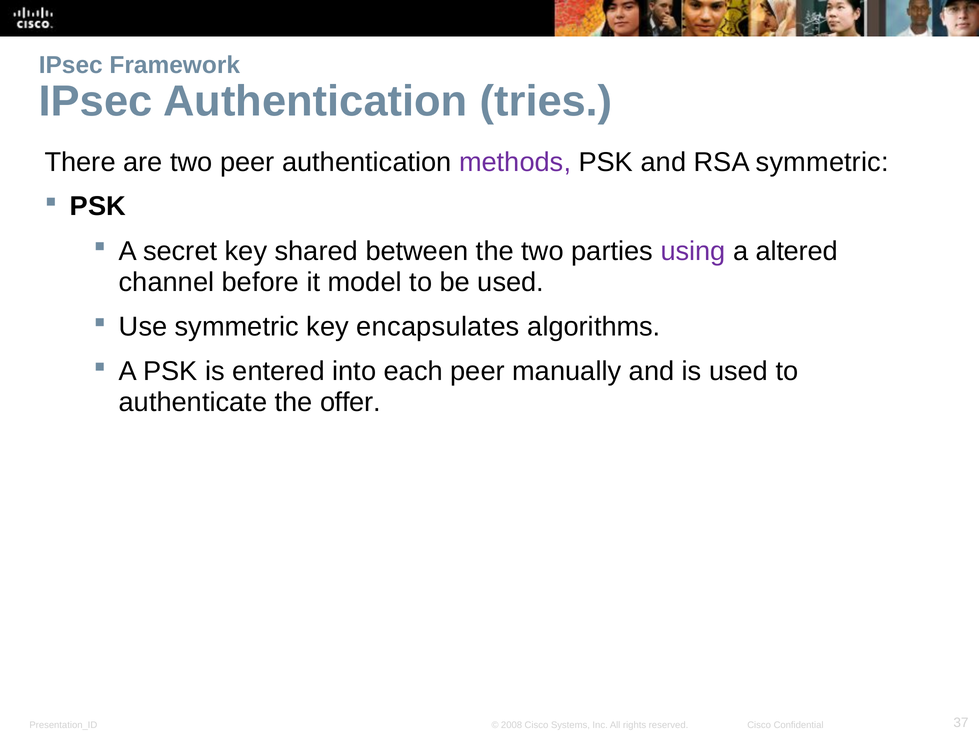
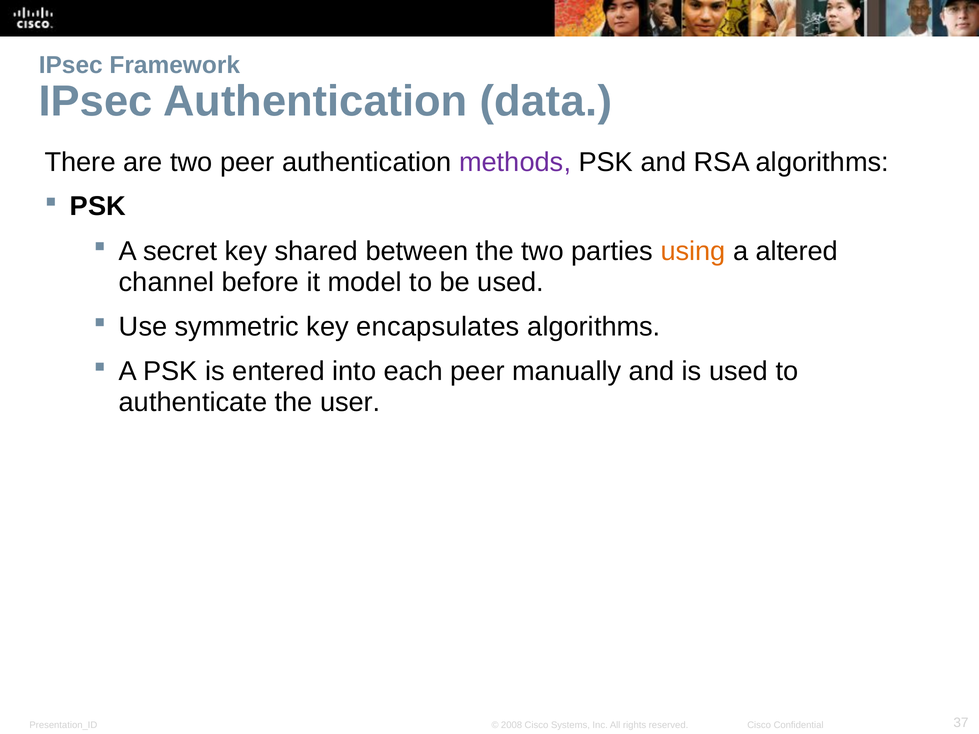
tries: tries -> data (546, 102)
RSA symmetric: symmetric -> algorithms (822, 162)
using colour: purple -> orange (693, 251)
offer: offer -> user (350, 403)
